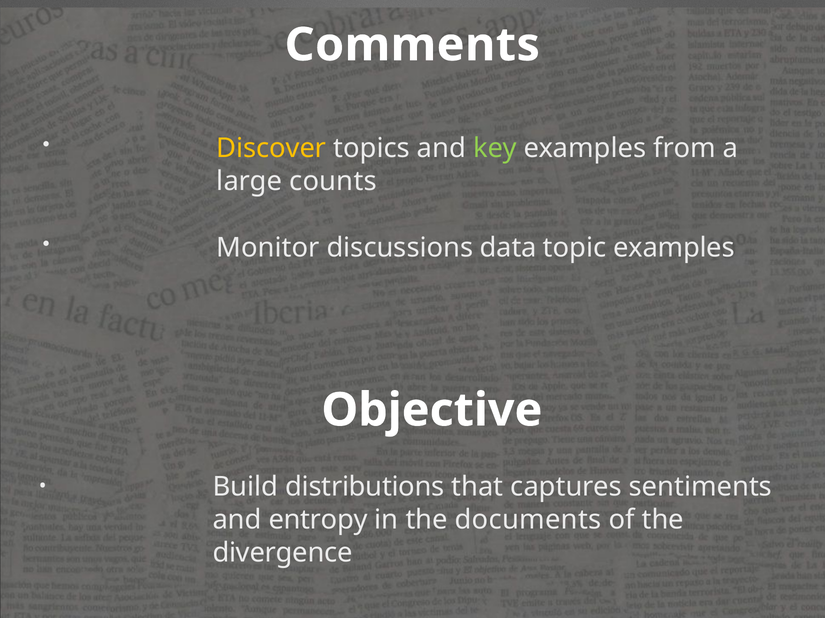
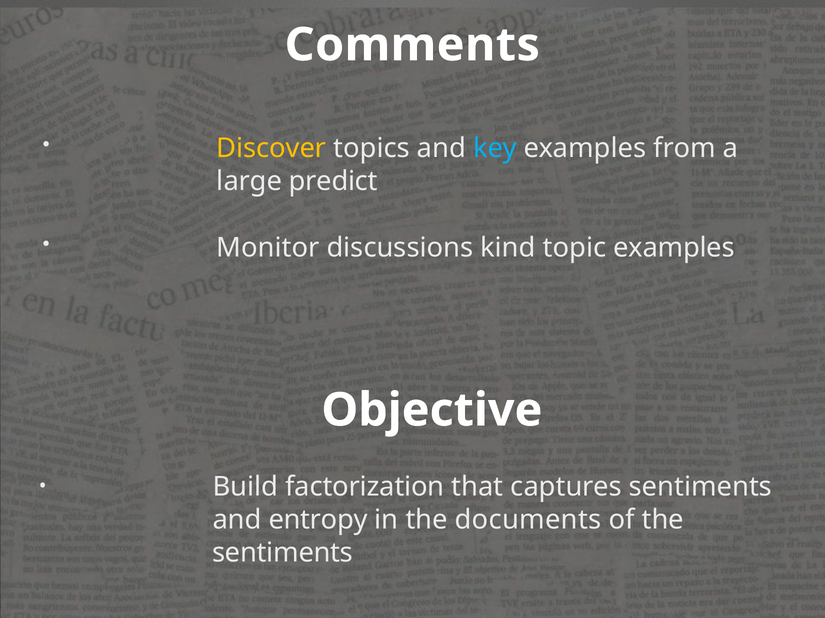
key colour: light green -> light blue (495, 148)
counts: counts -> predict (333, 181)
data: data -> kind (508, 248)
distributions: distributions -> factorization (365, 488)
divergence: divergence -> sentiments (283, 553)
